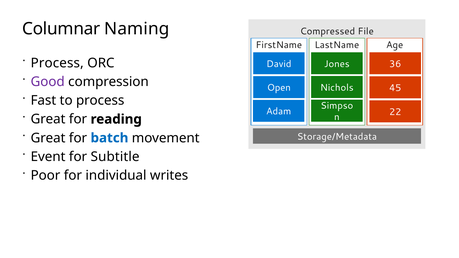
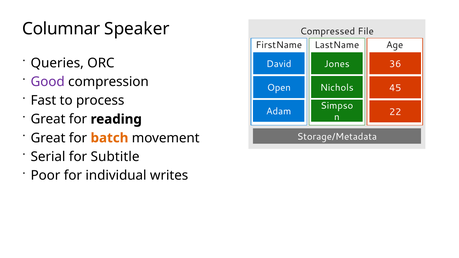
Naming: Naming -> Speaker (137, 29)
Process: Process -> Queries (57, 63)
batch colour: blue -> orange (109, 138)
Event: Event -> Serial (48, 157)
